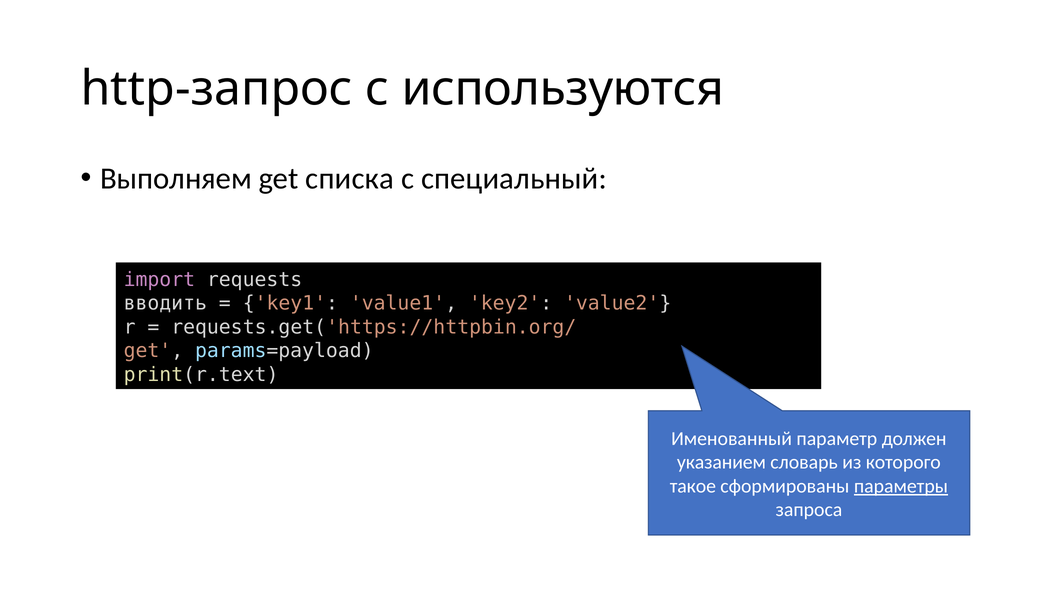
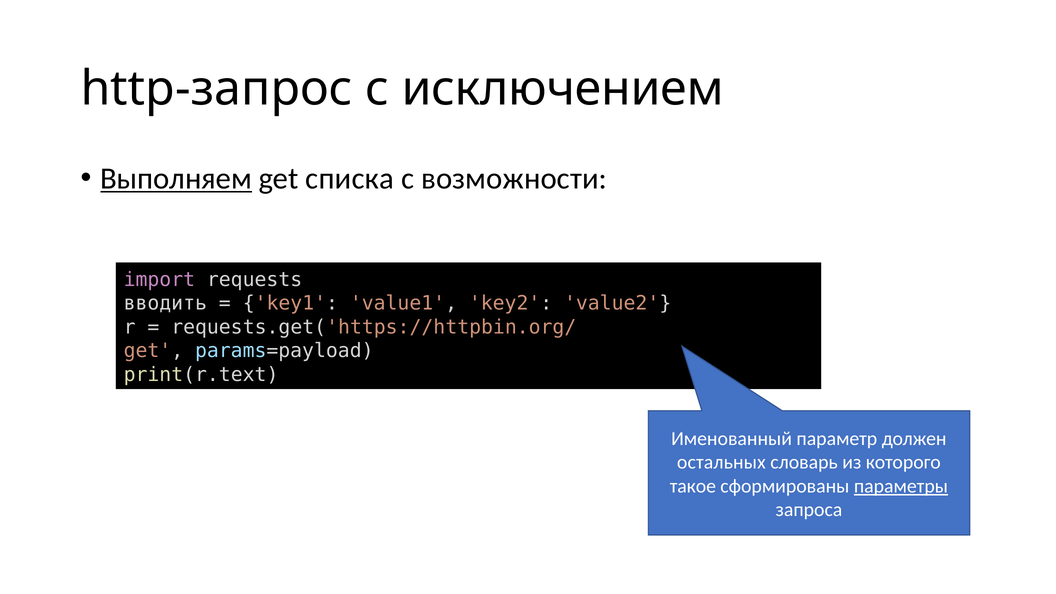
используются: используются -> исключением (563, 89)
Выполняем underline: none -> present (176, 179)
специальный: специальный -> возможности (514, 179)
указанием: указанием -> остальных (721, 462)
